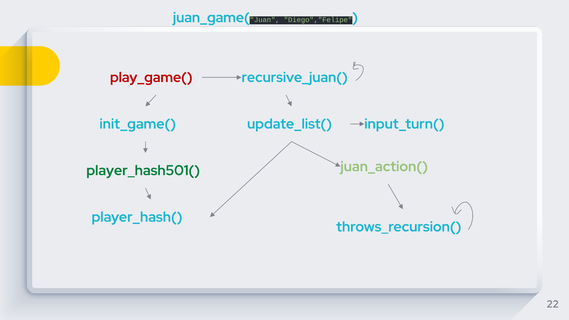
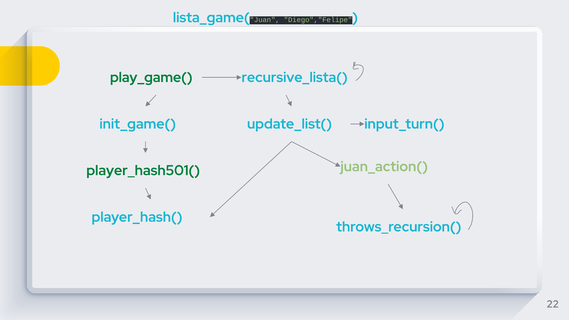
juan_game(: juan_game( -> lista_game( (211, 18)
play_game( colour: red -> green (151, 77)
recursive_juan(: recursive_juan( -> recursive_lista( (295, 77)
